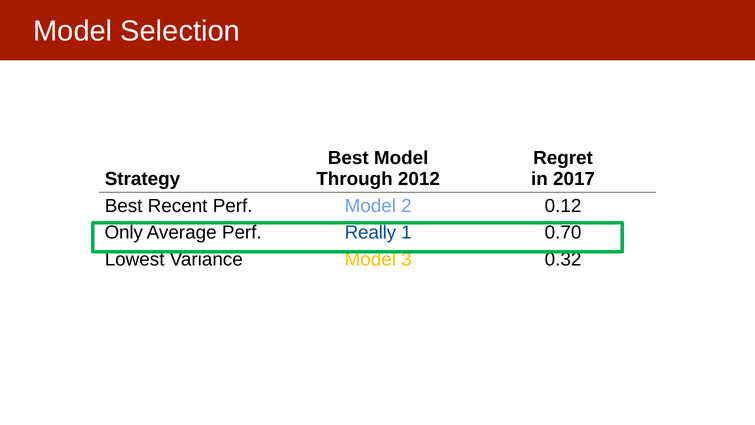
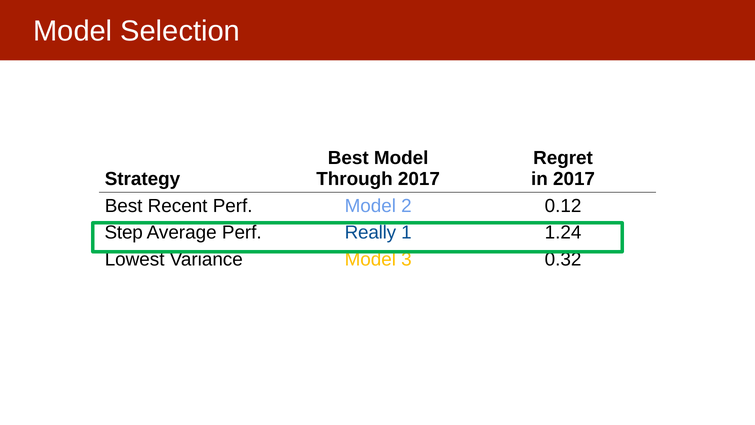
Through 2012: 2012 -> 2017 (419, 179)
Only: Only -> Step (124, 233)
0.70: 0.70 -> 1.24 (563, 233)
